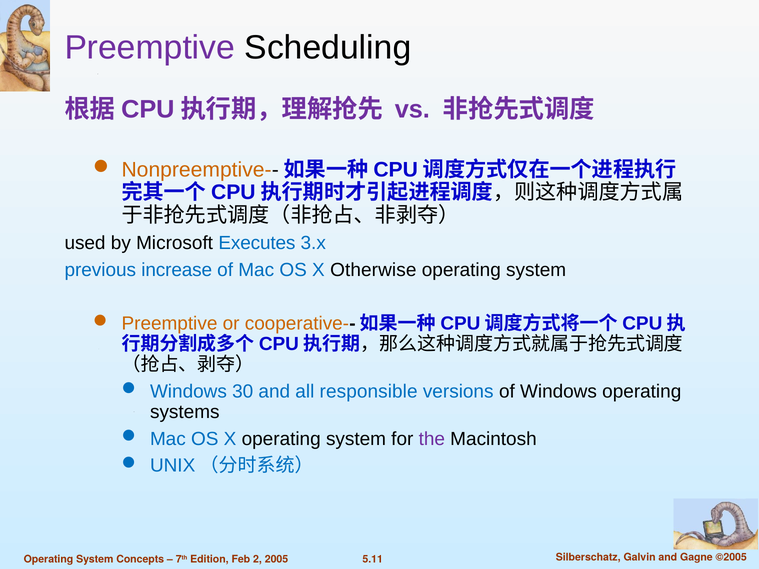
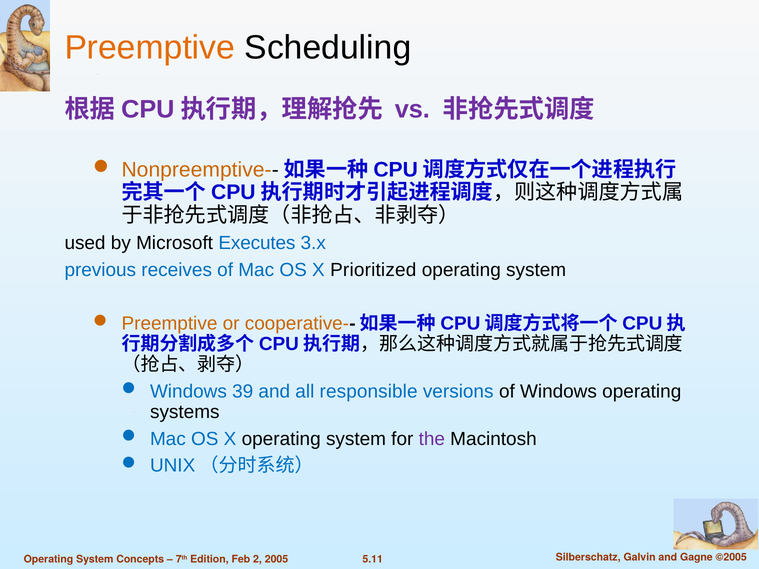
Preemptive colour: purple -> orange (150, 48)
increase: increase -> receives (177, 270)
Otherwise: Otherwise -> Prioritized (373, 270)
30: 30 -> 39 (243, 392)
